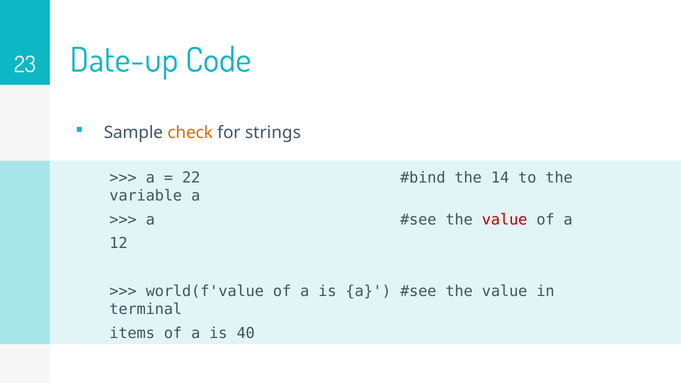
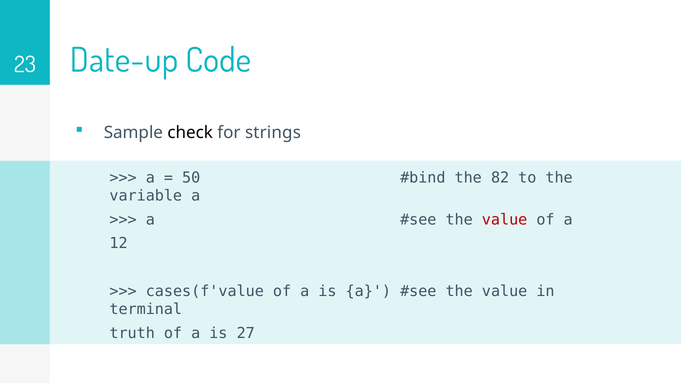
check colour: orange -> black (190, 133)
22: 22 -> 50 (191, 178)
14: 14 -> 82 (500, 178)
world(f'value: world(f'value -> cases(f'value (205, 291)
items: items -> truth (132, 333)
40: 40 -> 27 (246, 333)
